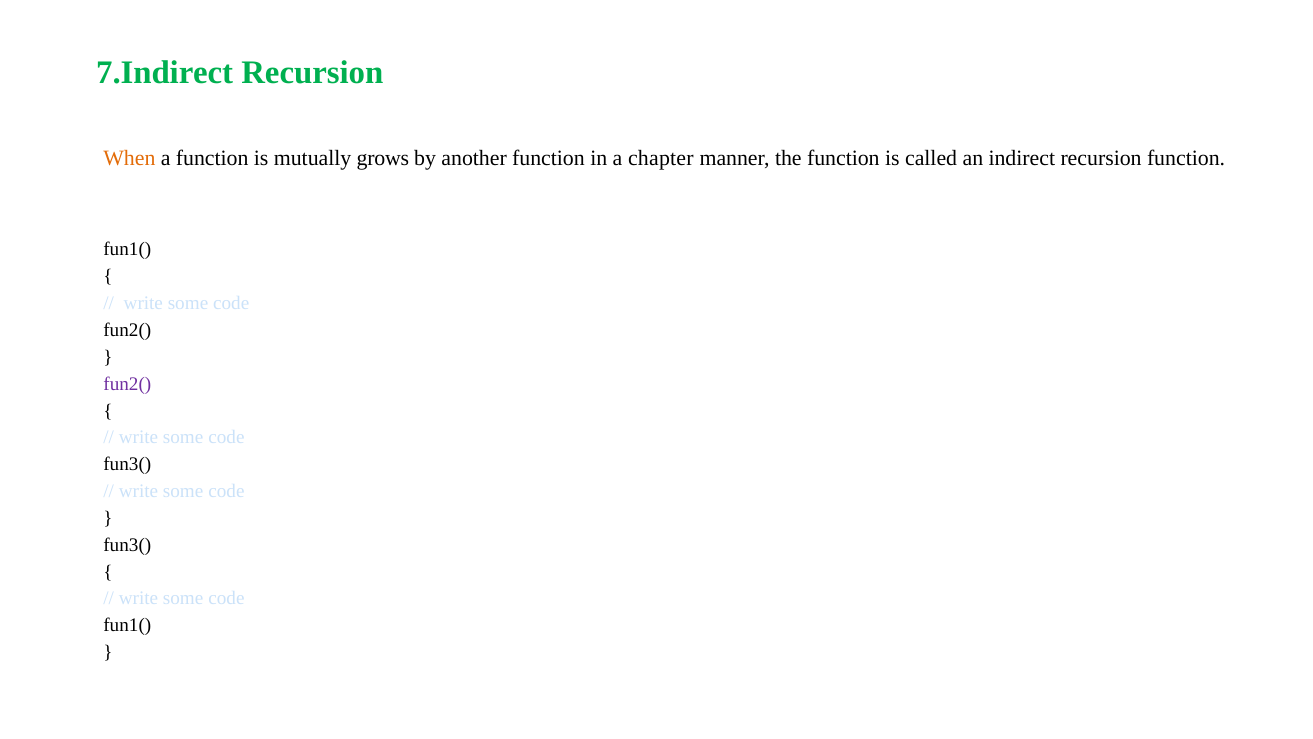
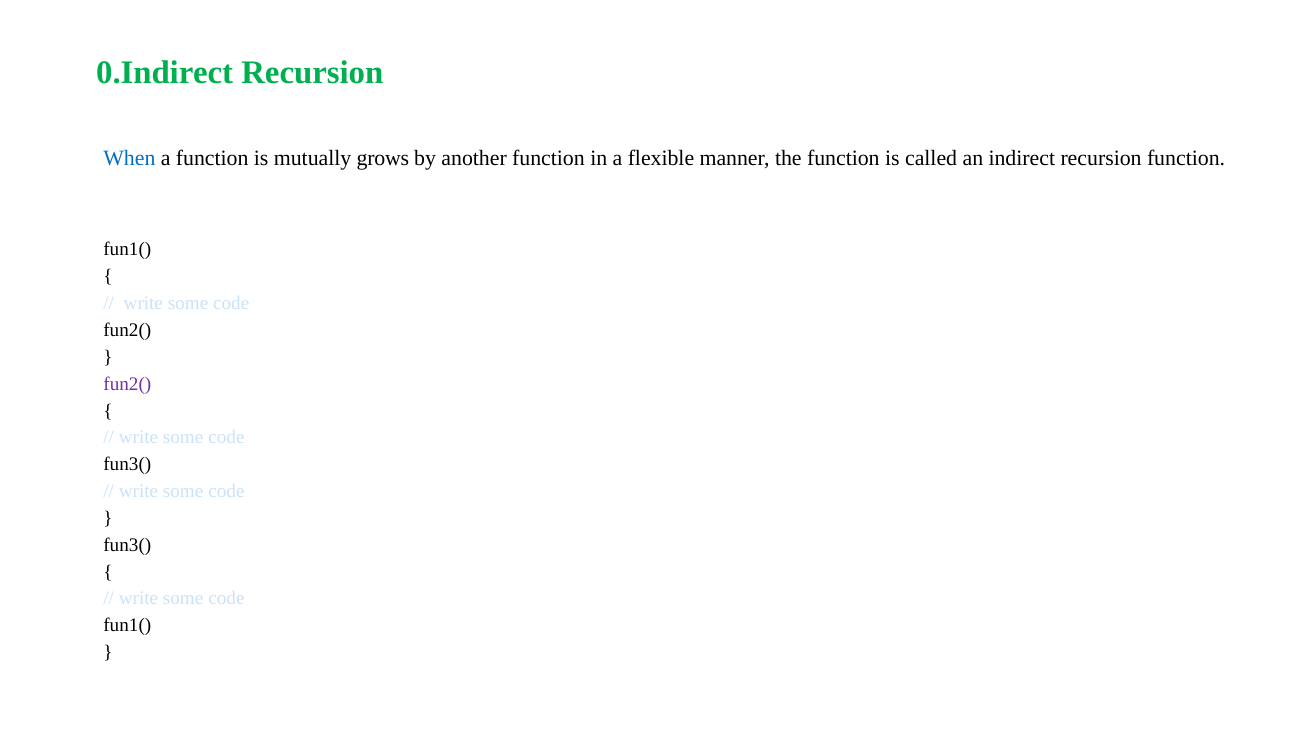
7.Indirect: 7.Indirect -> 0.Indirect (165, 73)
When colour: orange -> blue (129, 158)
chapter: chapter -> flexible (661, 158)
